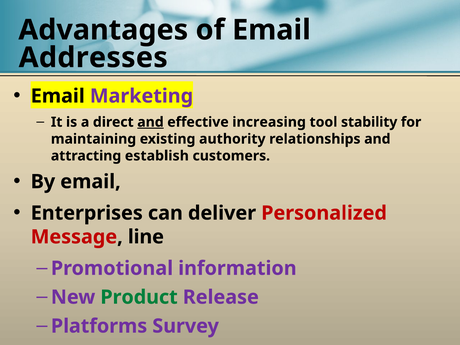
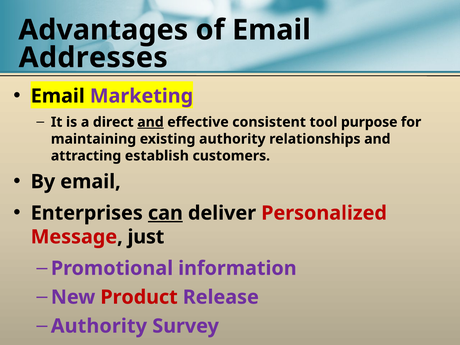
increasing: increasing -> consistent (269, 122)
stability: stability -> purpose (369, 122)
can underline: none -> present (165, 213)
line: line -> just (146, 237)
Product colour: green -> red (139, 297)
Platforms: Platforms -> Authority (99, 326)
